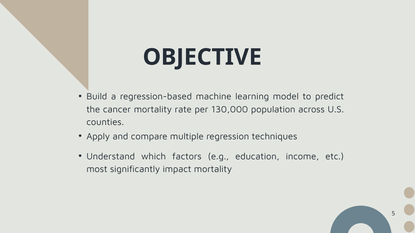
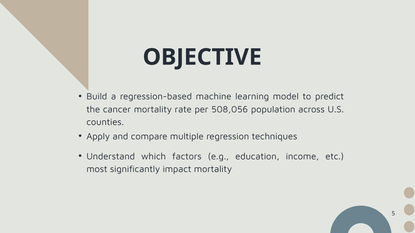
130,000: 130,000 -> 508,056 (230, 110)
